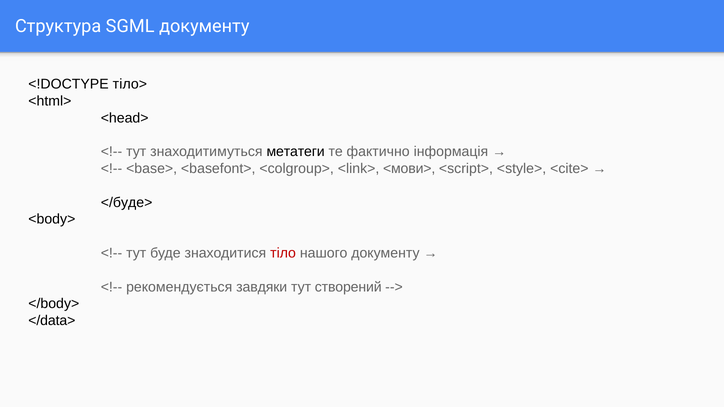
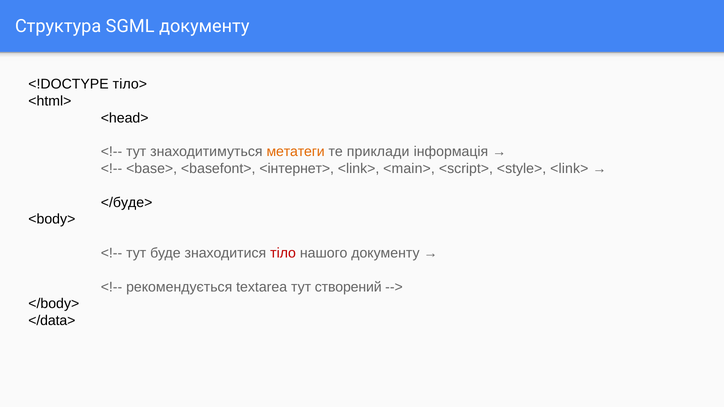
метатеги colour: black -> orange (296, 152)
фактично: фактично -> приклади (378, 152)
<colgroup>: <colgroup> -> <інтернет> (297, 169)
<мови>: <мови> -> <main> (409, 169)
<style> <cite>: <cite> -> <link> (569, 169)
завдяки: завдяки -> textarea (262, 287)
